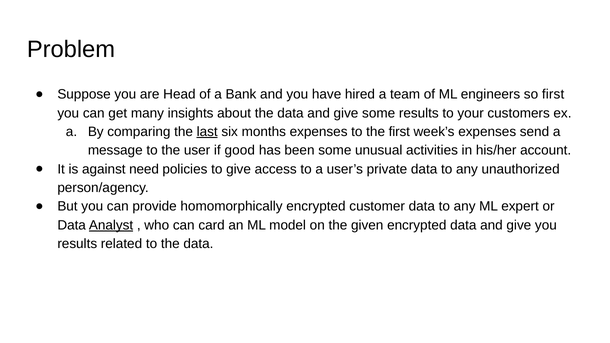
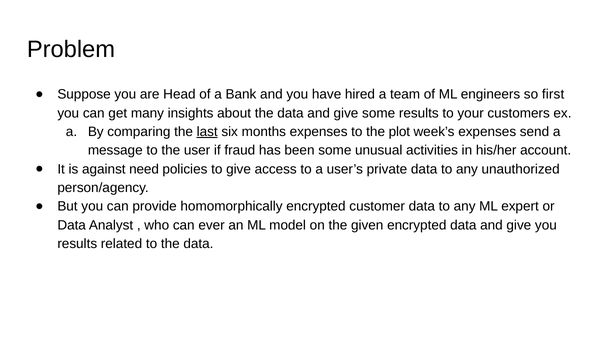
the first: first -> plot (399, 132)
good: good -> fraud (240, 151)
Analyst underline: present -> none (111, 225)
card: card -> ever (212, 225)
